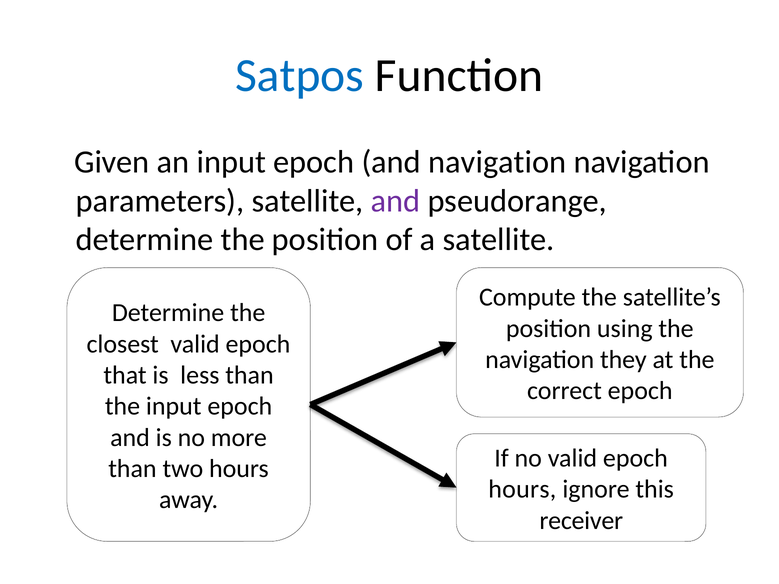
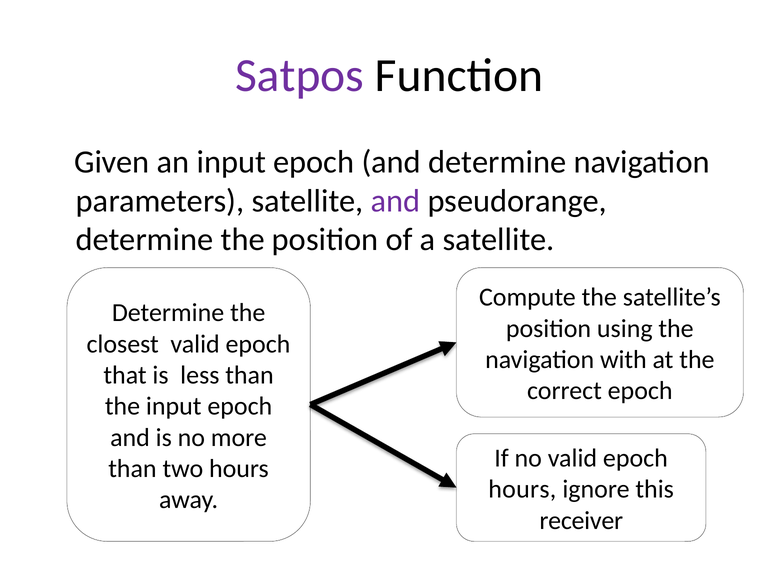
Satpos colour: blue -> purple (300, 75)
and navigation: navigation -> determine (497, 162)
they: they -> with (623, 360)
